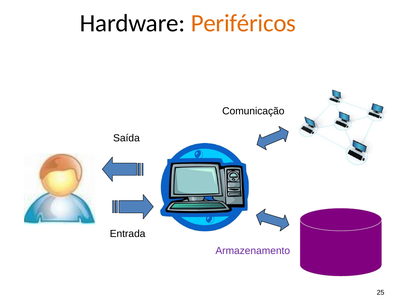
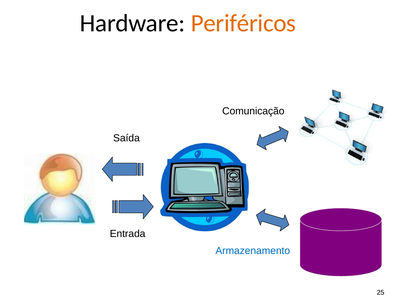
Armazenamento colour: purple -> blue (253, 251)
